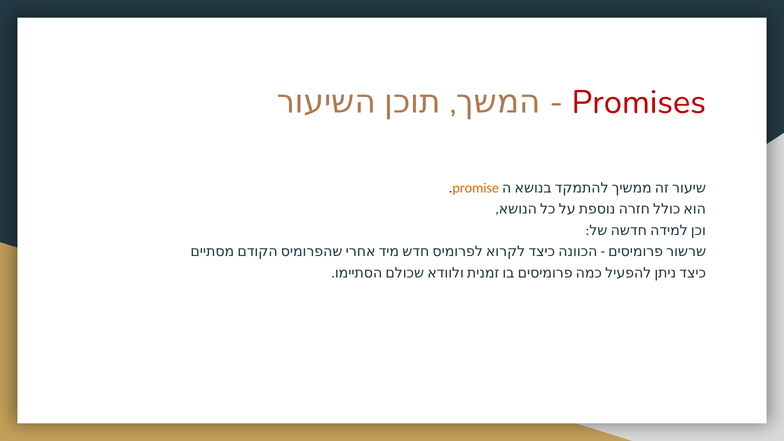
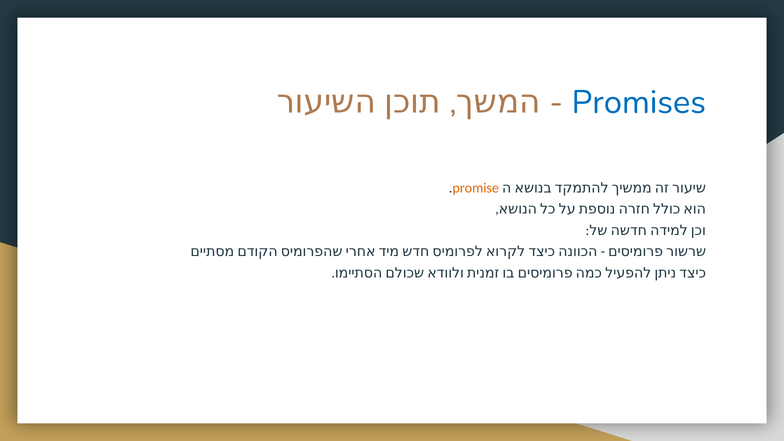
Promises colour: red -> blue (639, 102)
